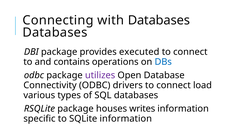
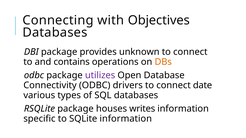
with Databases: Databases -> Objectives (159, 20)
executed: executed -> unknown (139, 52)
DBs colour: blue -> orange (163, 62)
load: load -> date (203, 85)
